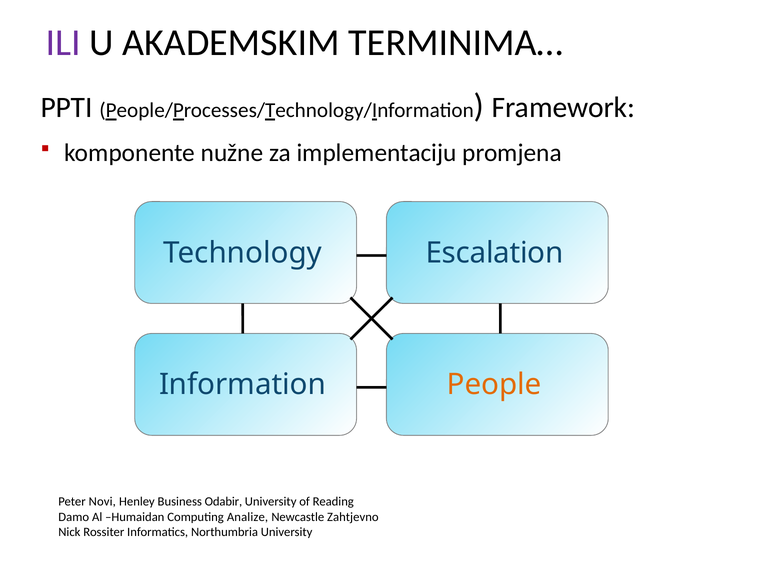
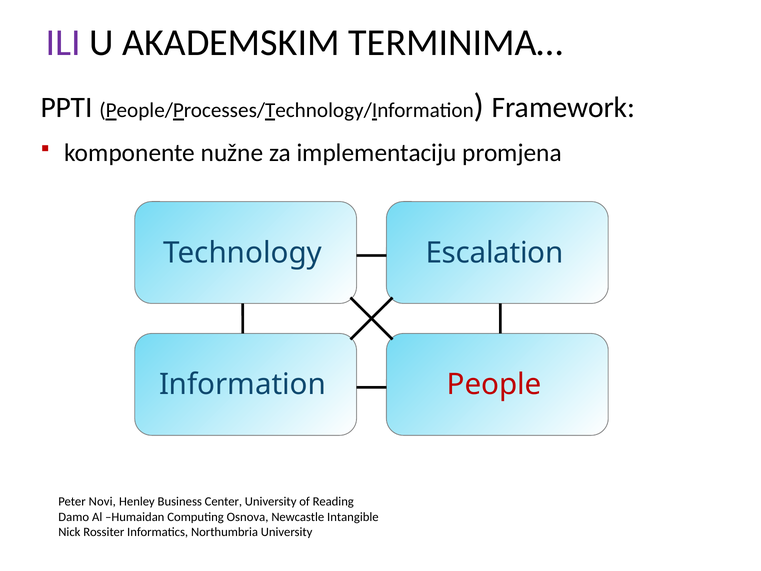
People colour: orange -> red (494, 385)
Odabir: Odabir -> Center (223, 501)
Analize: Analize -> Osnova (248, 517)
Zahtjevno: Zahtjevno -> Intangible (353, 517)
